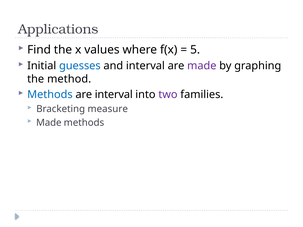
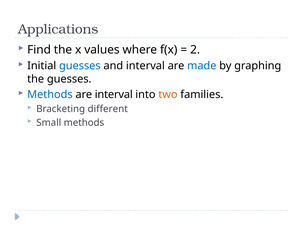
5: 5 -> 2 (195, 50)
made colour: purple -> blue (202, 66)
the method: method -> guesses (69, 79)
two colour: purple -> orange (168, 95)
measure: measure -> different (108, 109)
Made: Made -> Small (49, 123)
